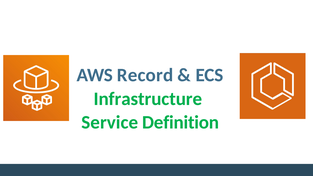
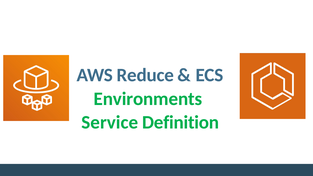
Record: Record -> Reduce (145, 75)
Infrastructure: Infrastructure -> Environments (148, 99)
